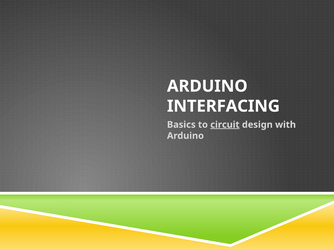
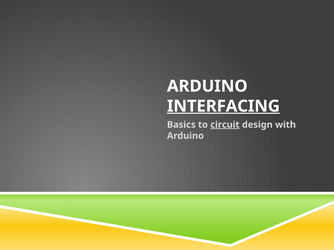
INTERFACING underline: none -> present (223, 106)
